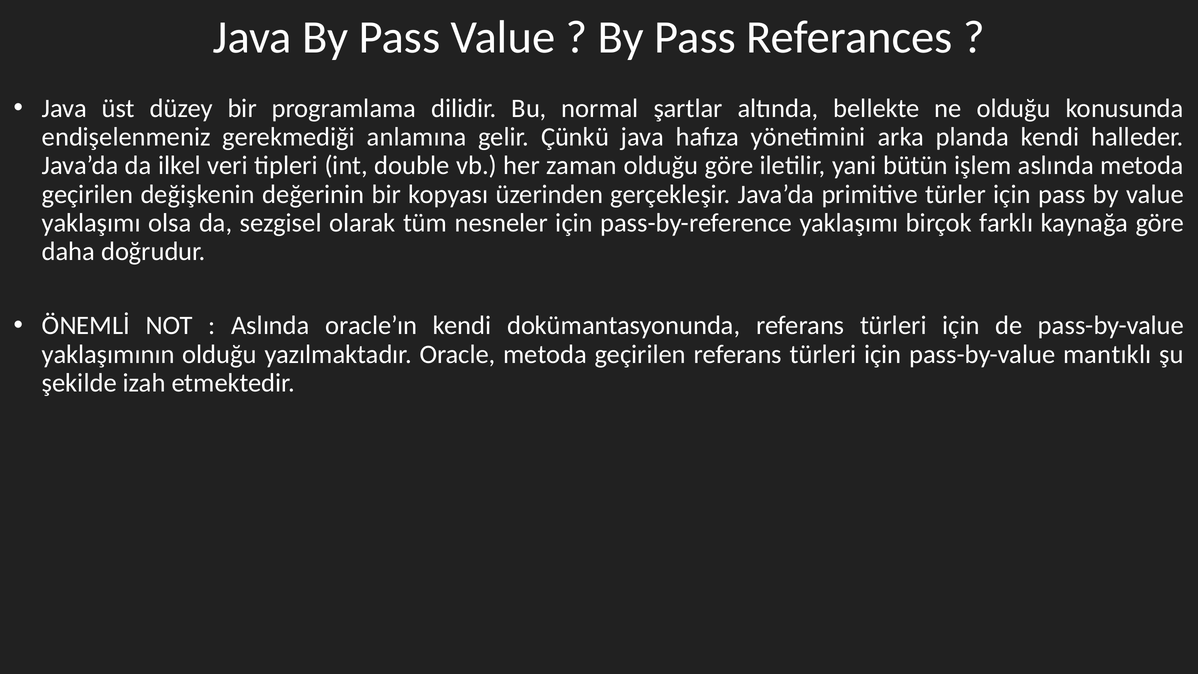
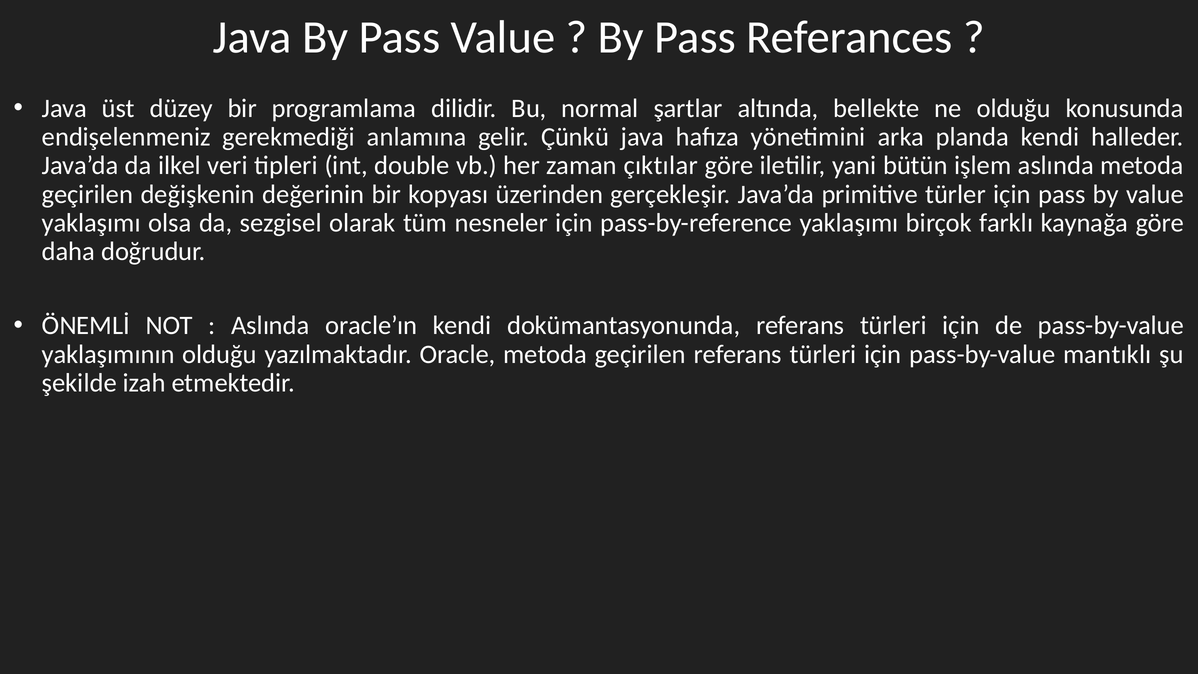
zaman olduğu: olduğu -> çıktılar (661, 166)
